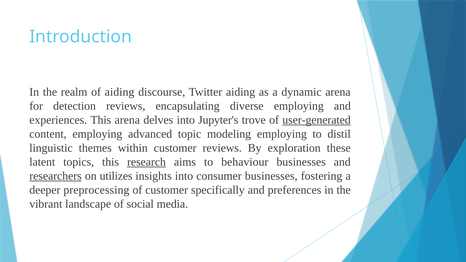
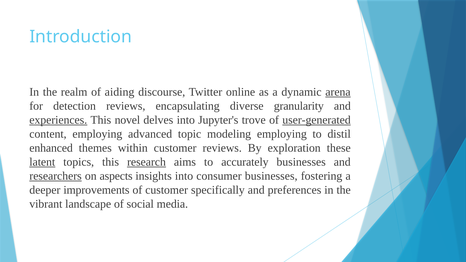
Twitter aiding: aiding -> online (241, 92)
arena underline: none -> present (338, 92)
diverse employing: employing -> granularity (299, 106)
experiences underline: none -> present (58, 120)
This arena: arena -> novel (127, 120)
linguistic: linguistic -> enhanced (51, 148)
latent underline: none -> present (42, 162)
behaviour: behaviour -> accurately (245, 162)
utilizes: utilizes -> aspects (116, 176)
preprocessing: preprocessing -> improvements (96, 190)
